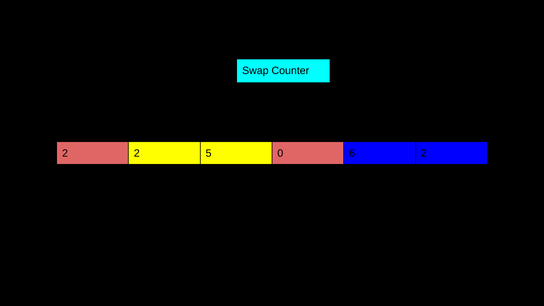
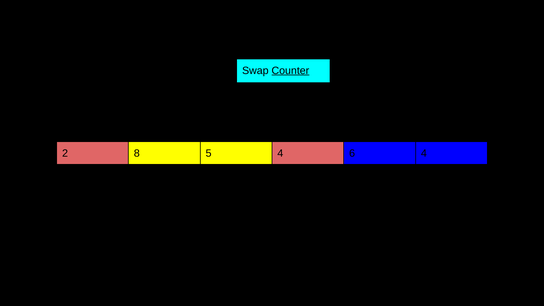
Counter underline: none -> present (290, 71)
2 2: 2 -> 8 (137, 153)
5 0: 0 -> 4 (280, 153)
6 2: 2 -> 4 (424, 153)
